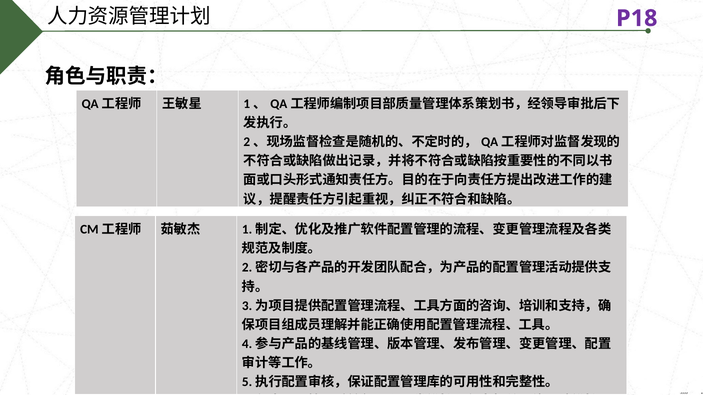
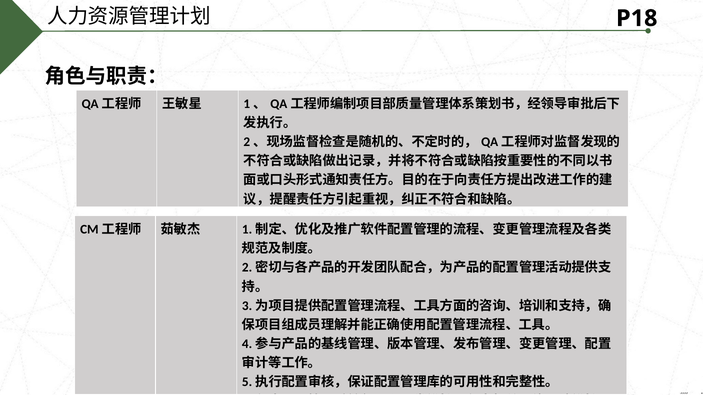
P18 colour: purple -> black (637, 18)
